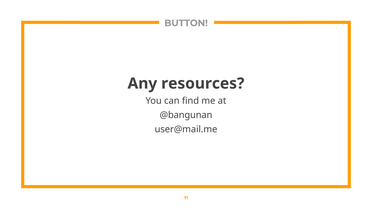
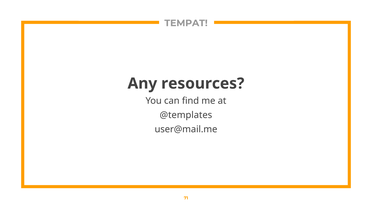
BUTTON: BUTTON -> TEMPAT (186, 23)
@bangunan: @bangunan -> @templates (186, 115)
